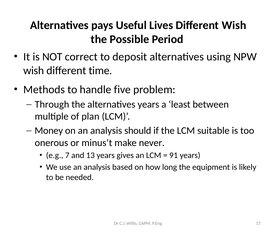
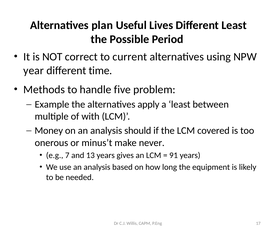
pays: pays -> plan (102, 25)
Different Wish: Wish -> Least (234, 25)
deposit: deposit -> current (130, 57)
wish: wish -> year (34, 70)
Through: Through -> Example (52, 104)
alternatives years: years -> apply (148, 104)
plan: plan -> with (90, 116)
suitable: suitable -> covered (213, 131)
